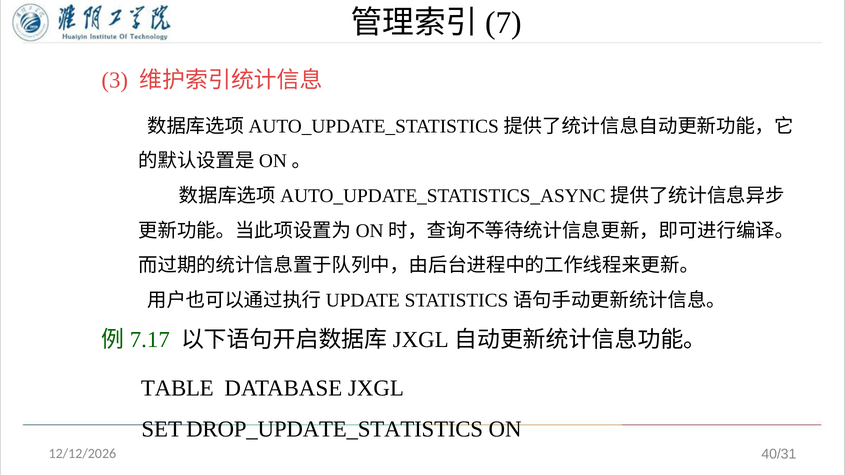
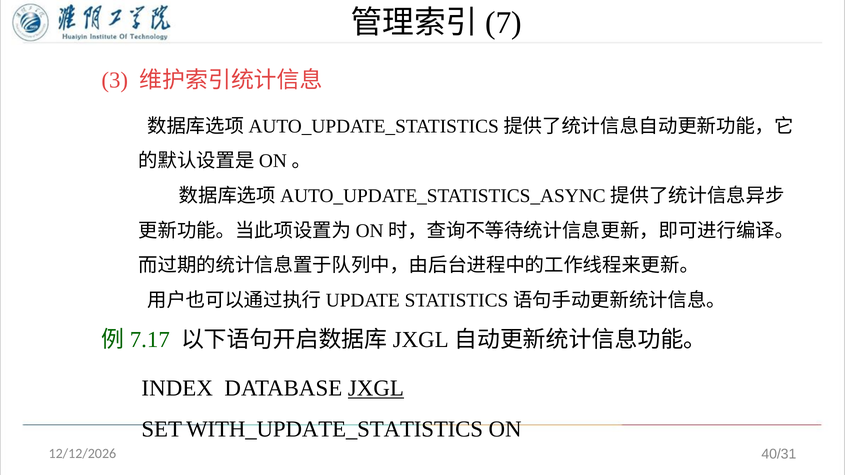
TABLE: TABLE -> INDEX (177, 388)
JXGL underline: none -> present (376, 388)
DROP_UPDATE_STATISTICS: DROP_UPDATE_STATISTICS -> WITH_UPDATE_STATISTICS (335, 430)
